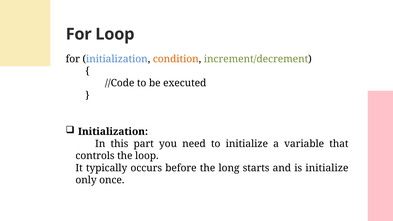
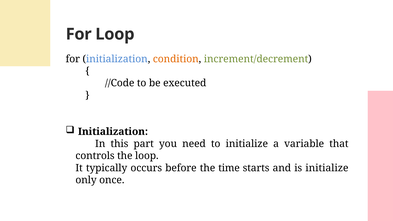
long: long -> time (229, 168)
